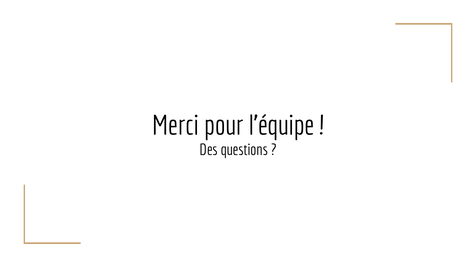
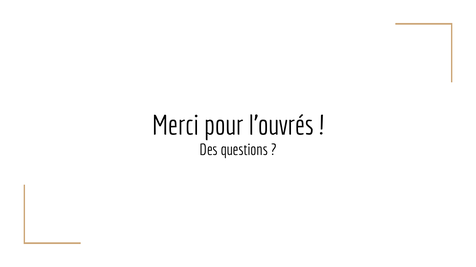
l’équipe: l’équipe -> l’ouvrés (282, 126)
